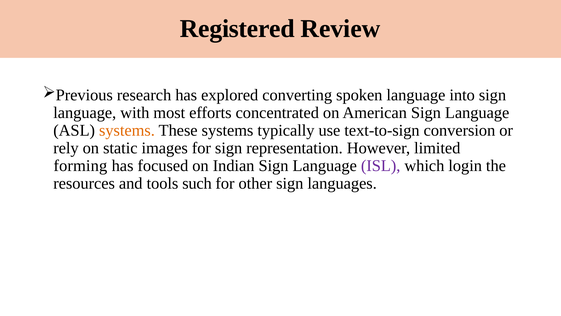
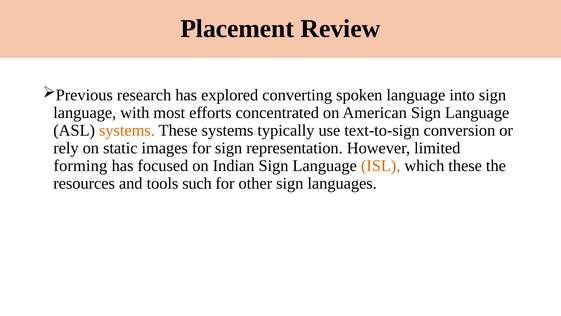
Registered: Registered -> Placement (237, 29)
ISL colour: purple -> orange (381, 165)
which login: login -> these (465, 165)
